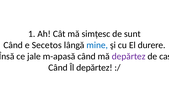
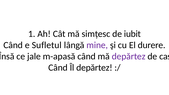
sunt: sunt -> iubit (132, 34)
Secetos: Secetos -> Sufletul (47, 45)
mine colour: blue -> purple (97, 45)
